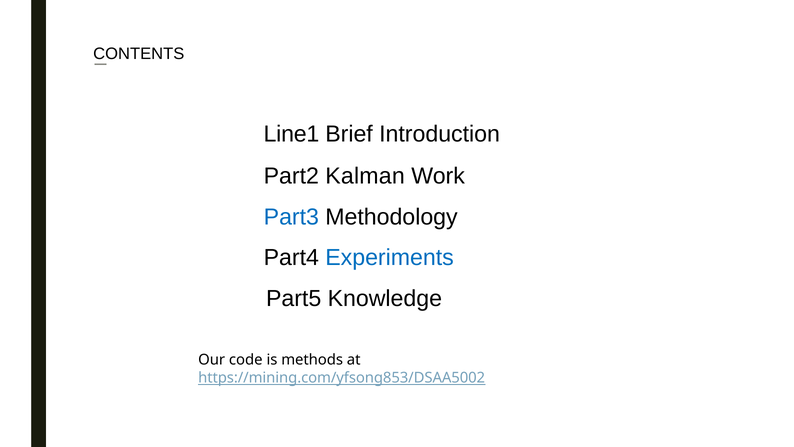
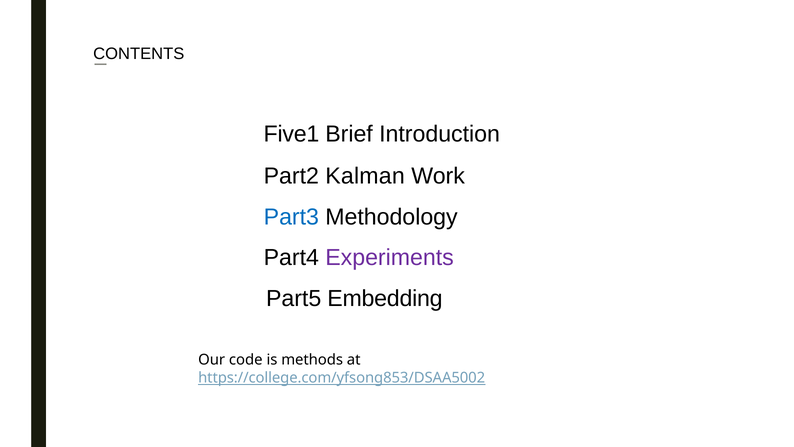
Line1: Line1 -> Five1 (291, 134)
Experiments colour: blue -> purple (390, 257)
Knowledge: Knowledge -> Embedding (385, 298)
https://mining.com/yfsong853/DSAA5002: https://mining.com/yfsong853/DSAA5002 -> https://college.com/yfsong853/DSAA5002 (342, 377)
